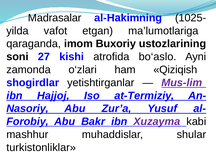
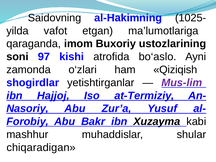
Madrasalar: Madrasalar -> Saidovning (55, 18)
27: 27 -> 97 (44, 57)
Xuzayma colour: purple -> black (157, 122)
turkistonliklar: turkistonliklar -> chiqaradigan (41, 147)
